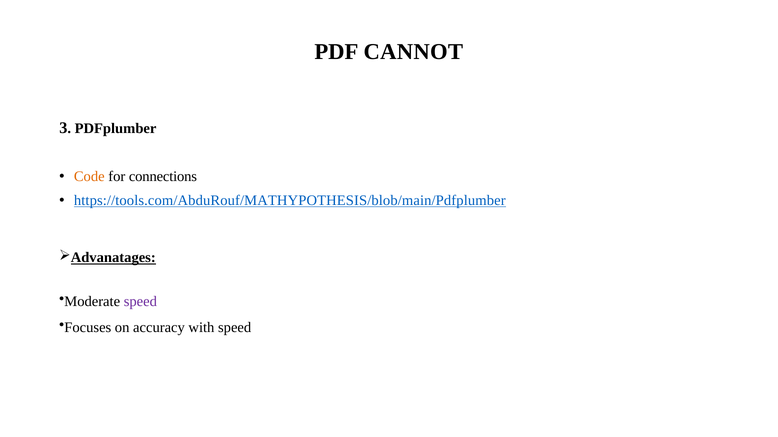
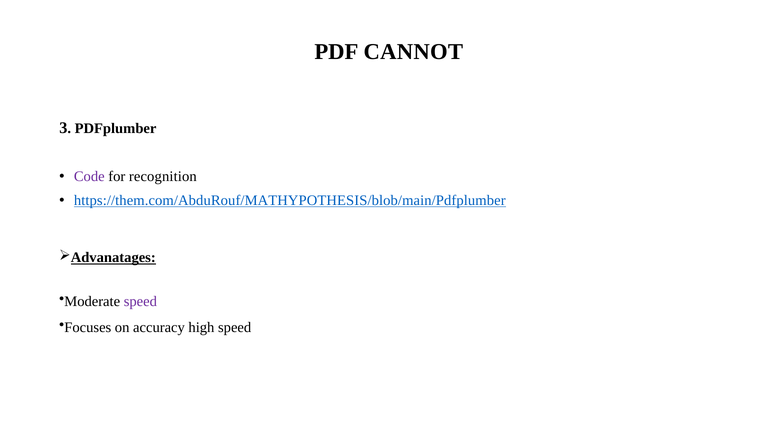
Code colour: orange -> purple (89, 177)
connections: connections -> recognition (163, 177)
https://tools.com/AbduRouf/MATHYPOTHESIS/blob/main/Pdfplumber: https://tools.com/AbduRouf/MATHYPOTHESIS/blob/main/Pdfplumber -> https://them.com/AbduRouf/MATHYPOTHESIS/blob/main/Pdfplumber (290, 201)
with: with -> high (201, 328)
